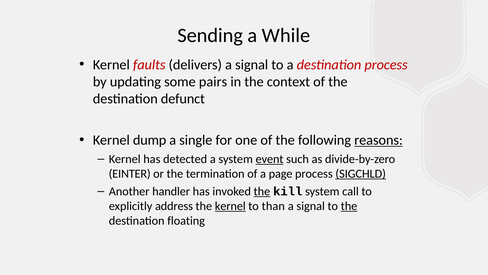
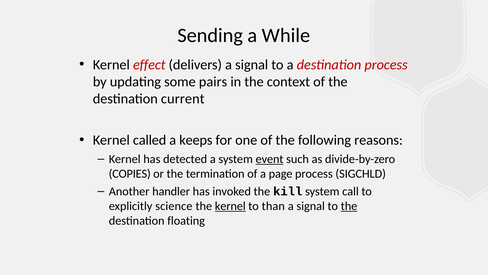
faults: faults -> effect (149, 65)
defunct: defunct -> current (183, 99)
dump: dump -> called (150, 140)
single: single -> keeps (196, 140)
reasons underline: present -> none (379, 140)
EINTER: EINTER -> COPIES (130, 173)
SIGCHLD underline: present -> none (361, 173)
the underline: present -> none (262, 191)
address: address -> science (174, 206)
